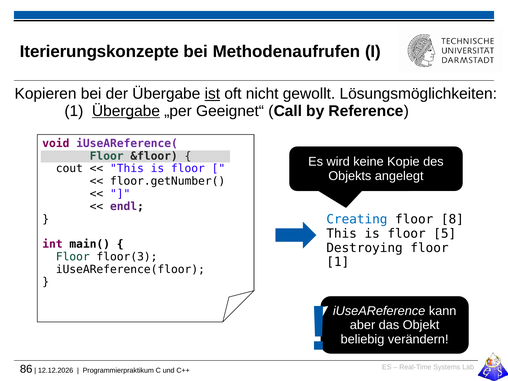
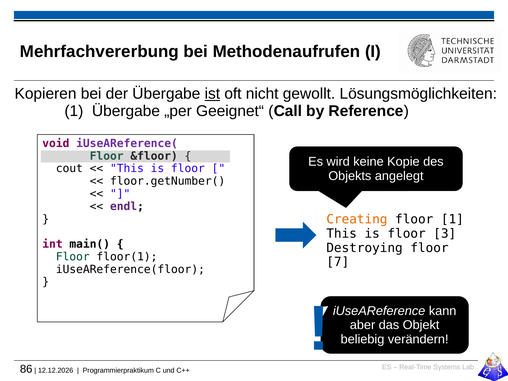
Iterierungskonzepte: Iterierungskonzepte -> Mehrfachvererbung (99, 52)
Übergabe underline: present -> none (126, 111)
Creating colour: blue -> orange (357, 219)
floor 8: 8 -> 1 (452, 219)
5: 5 -> 3 (445, 234)
floor(3: floor(3 -> floor(1 (127, 257)
1: 1 -> 7 (338, 262)
